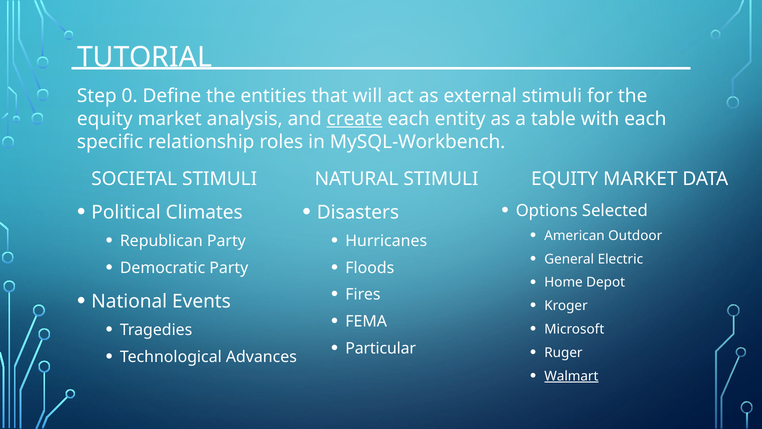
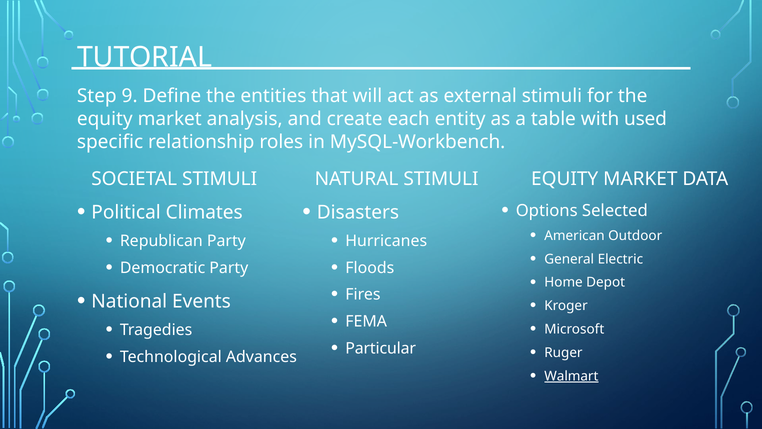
0: 0 -> 9 (130, 96)
create underline: present -> none (355, 119)
with each: each -> used (645, 119)
